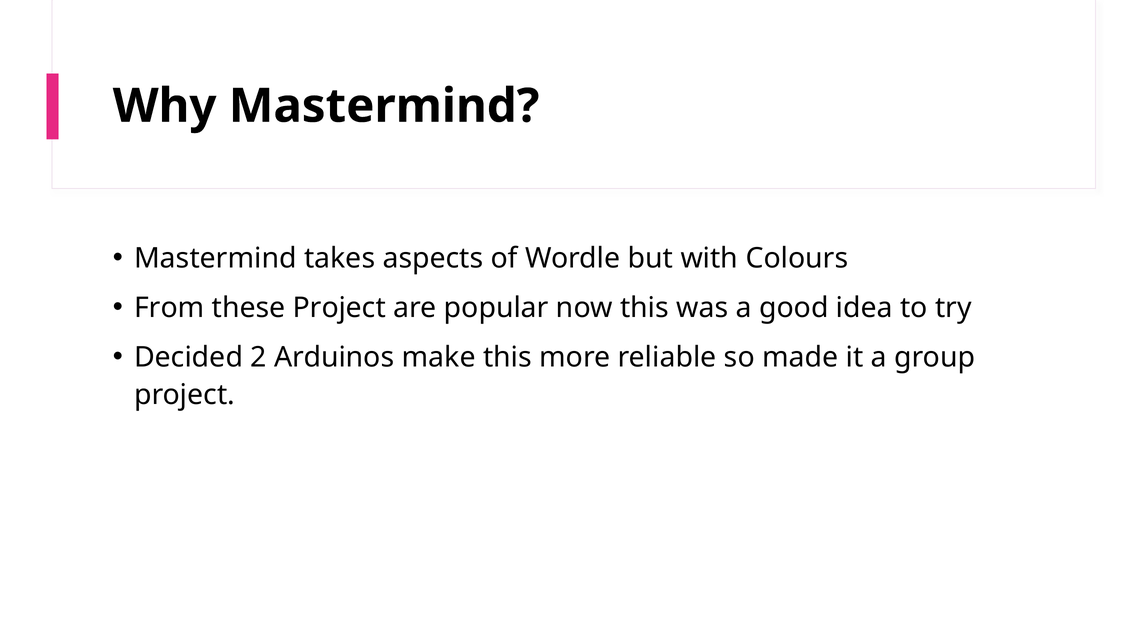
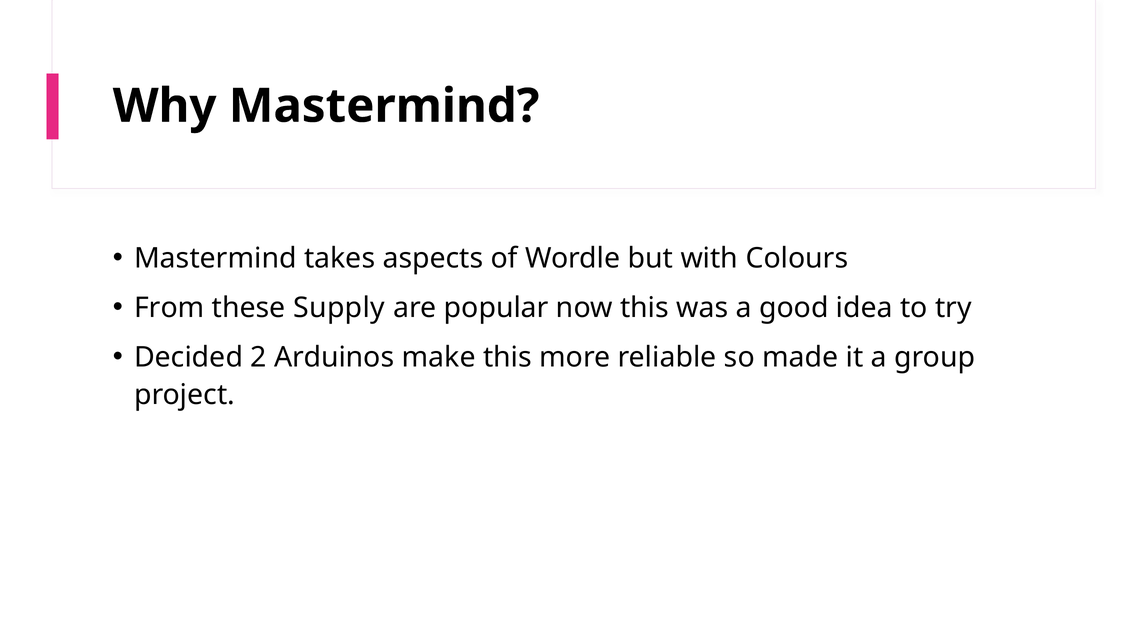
these Project: Project -> Supply (339, 308)
